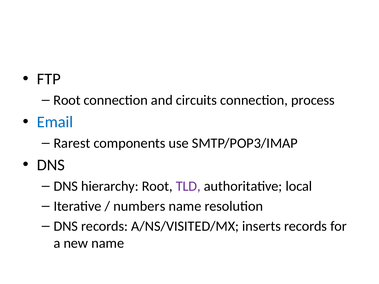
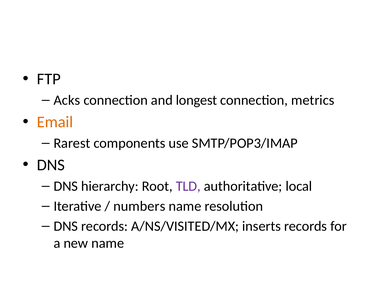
Root: Root -> Acks (67, 100)
circuits: circuits -> longest (197, 100)
process: process -> metrics (313, 100)
Email colour: blue -> orange (55, 122)
